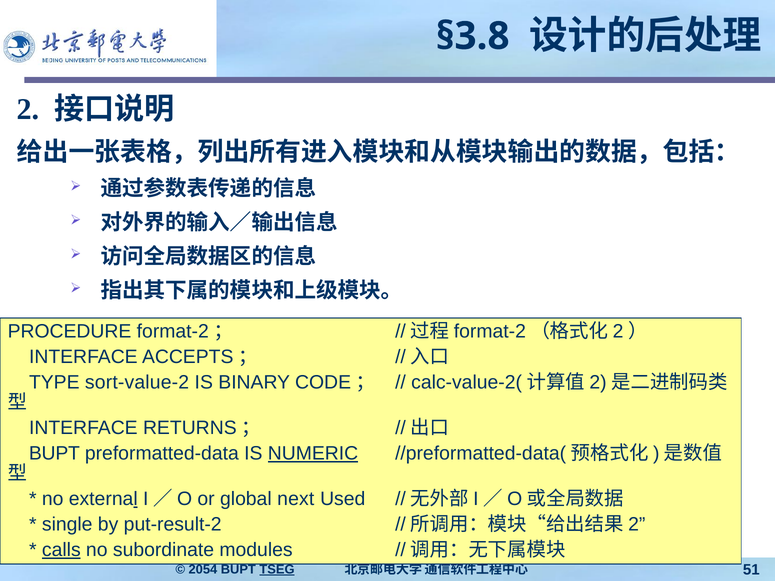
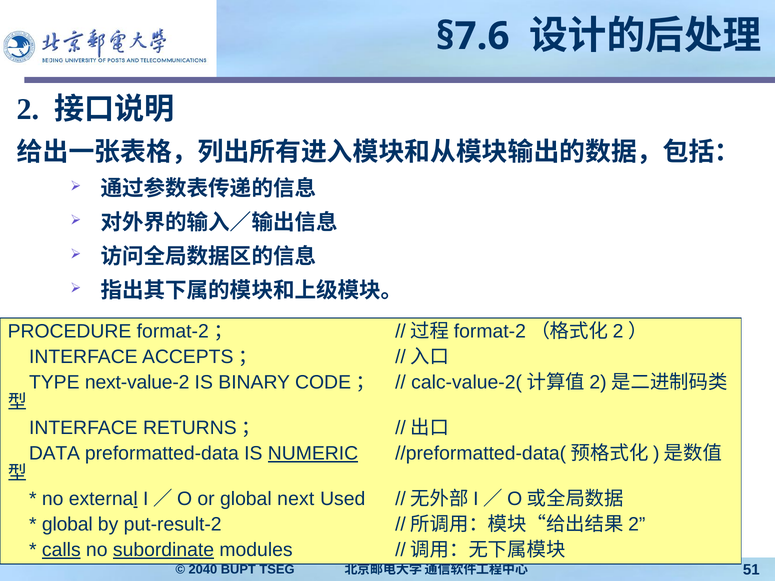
§3.8: §3.8 -> §7.6 (473, 36)
sort-value-2: sort-value-2 -> next-value-2 (137, 383)
BUPT: BUPT -> DATA (54, 454)
single: single -> global (67, 525)
subordinate underline: none -> present (163, 550)
2054: 2054 -> 2040 (203, 570)
TSEG underline: present -> none (277, 570)
